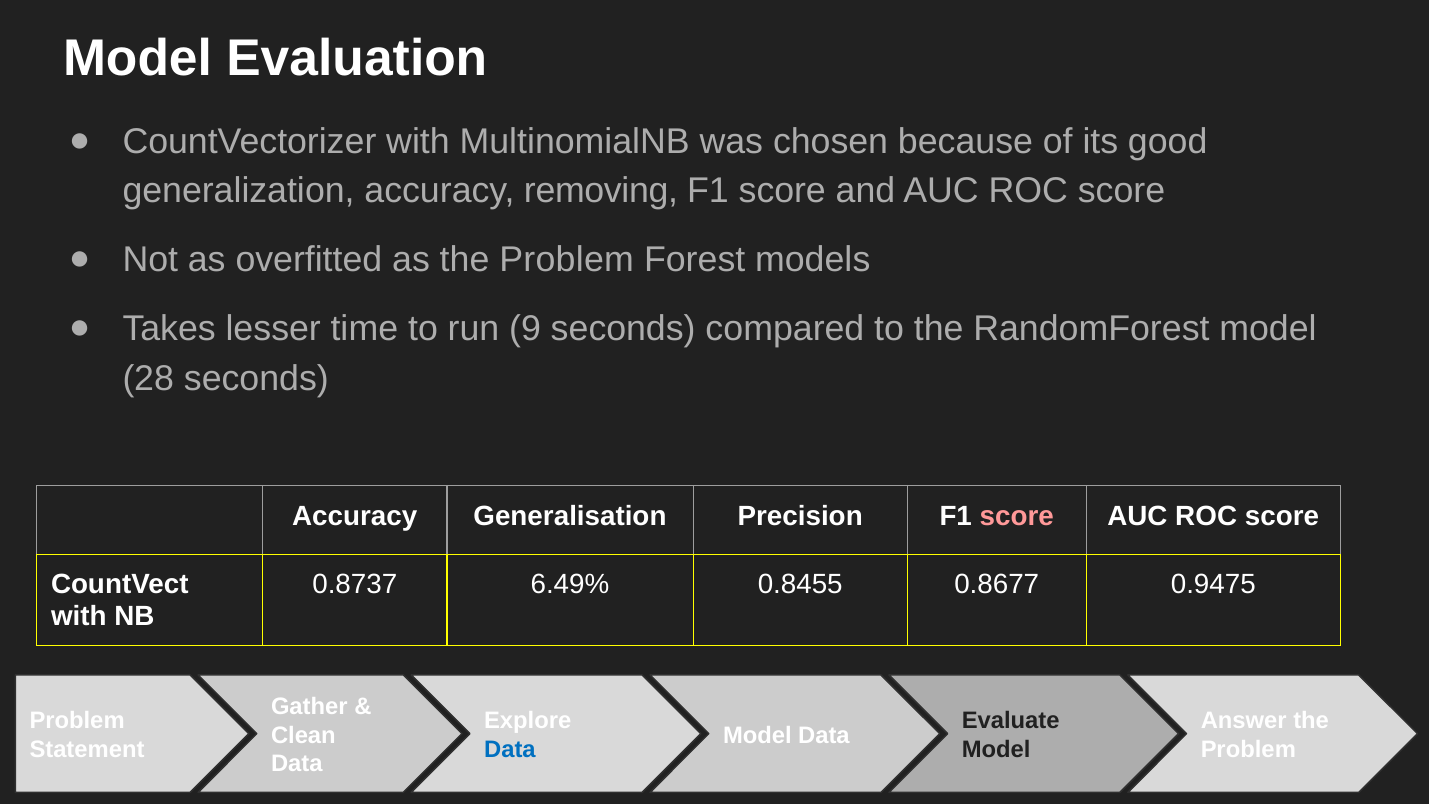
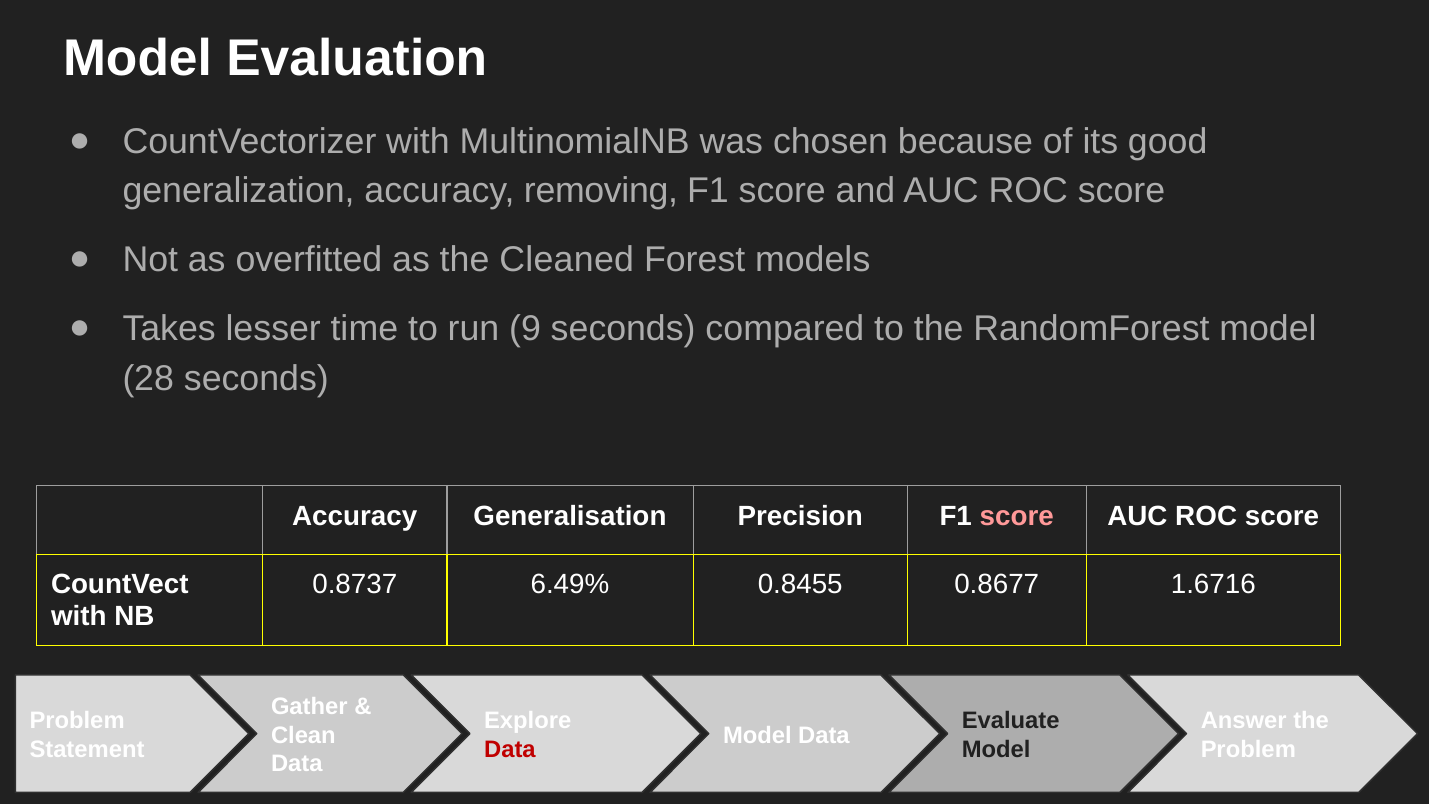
as the Problem: Problem -> Cleaned (567, 260)
0.9475: 0.9475 -> 1.6716 (1213, 585)
Data colour: blue -> red (510, 749)
